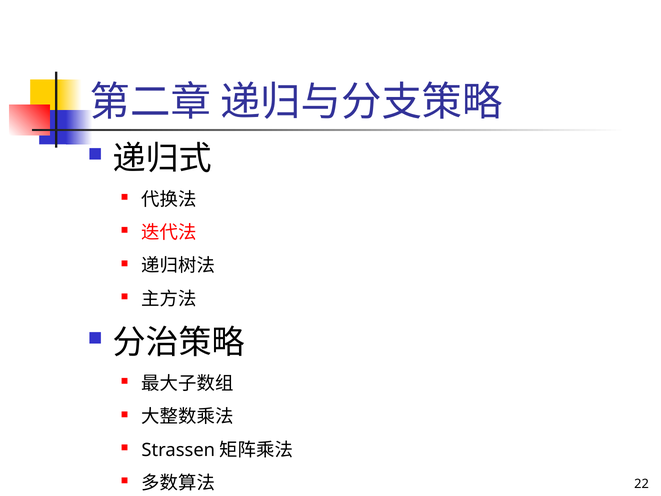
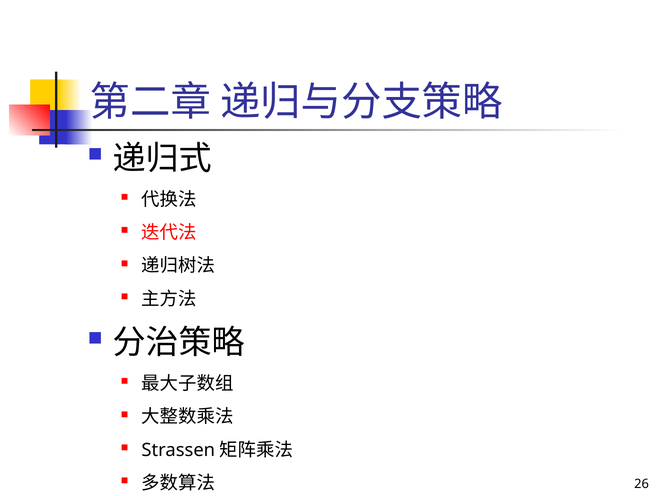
22: 22 -> 26 (642, 484)
